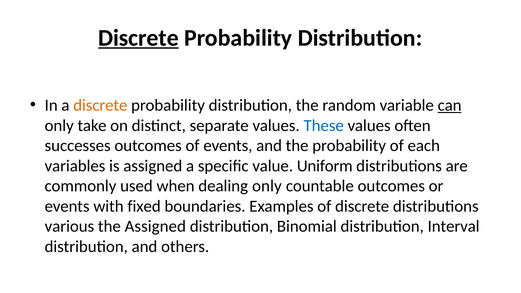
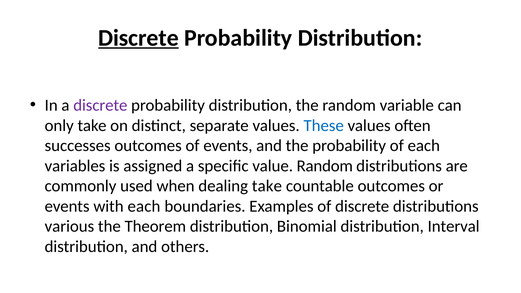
discrete colour: orange -> purple (100, 105)
can underline: present -> none (450, 105)
value Uniform: Uniform -> Random (325, 166)
dealing only: only -> take (267, 186)
with fixed: fixed -> each (144, 206)
the Assigned: Assigned -> Theorem (155, 226)
